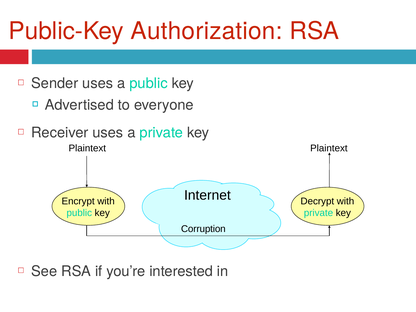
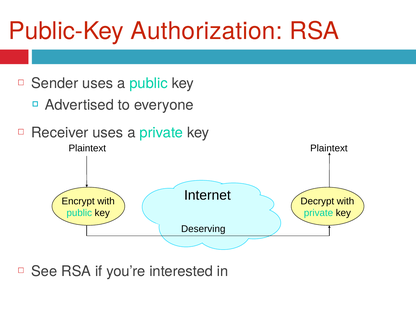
Corruption: Corruption -> Deserving (203, 229)
